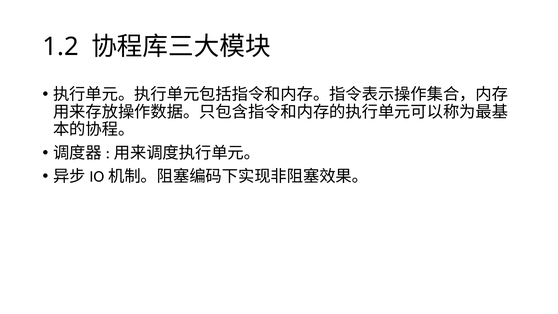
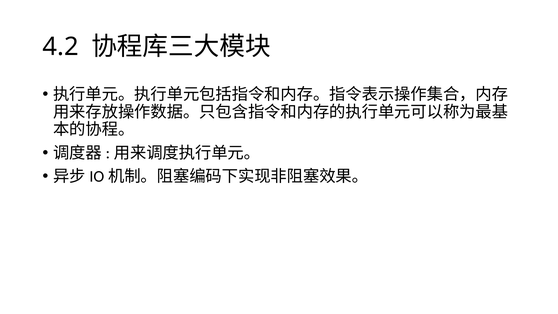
1.2: 1.2 -> 4.2 (61, 47)
